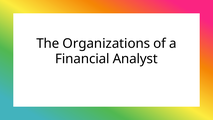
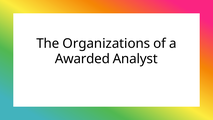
Financial: Financial -> Awarded (82, 59)
